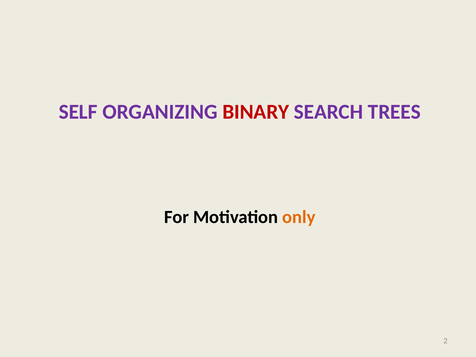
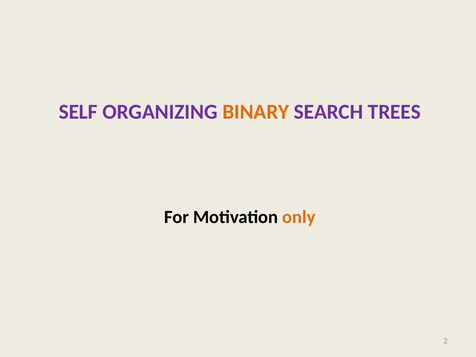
BINARY colour: red -> orange (256, 112)
